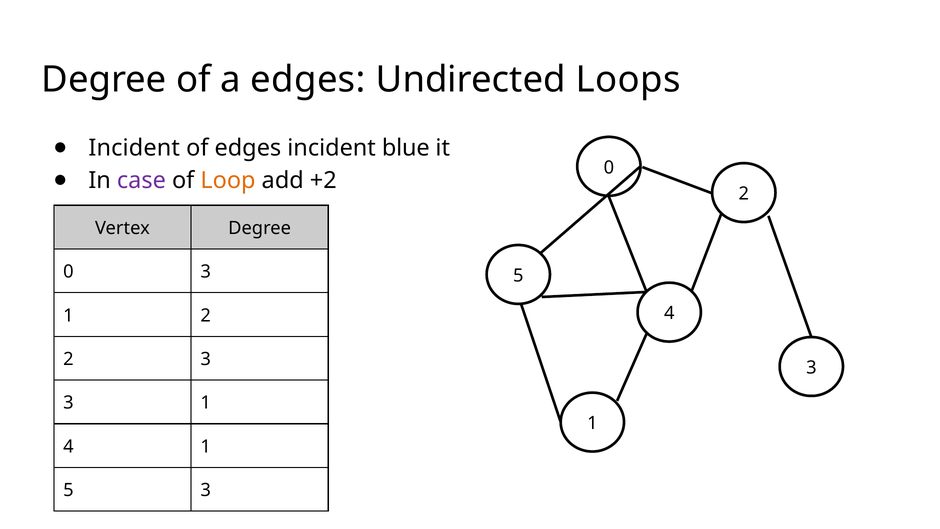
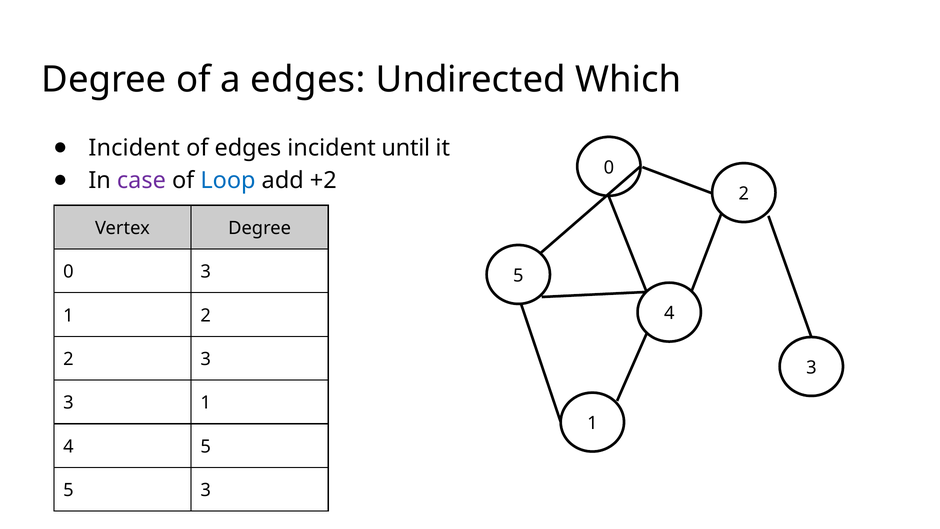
Loops: Loops -> Which (628, 80)
blue: blue -> until (406, 148)
Loop colour: orange -> blue (228, 180)
4 1: 1 -> 5 (206, 446)
